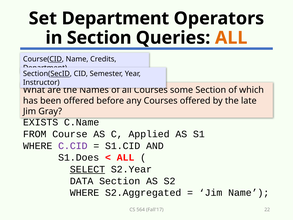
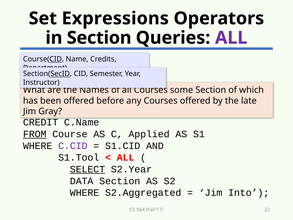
Set Department: Department -> Expressions (115, 18)
ALL colour: orange -> purple (231, 38)
EXISTS: EXISTS -> CREDIT (41, 122)
FROM underline: none -> present (35, 134)
S1.Does: S1.Does -> S1.Tool (79, 157)
Jim Name: Name -> Into (249, 193)
